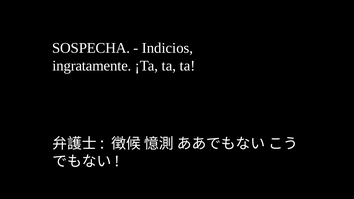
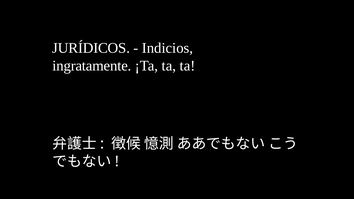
SOSPECHA: SOSPECHA -> JURÍDICOS (91, 48)
